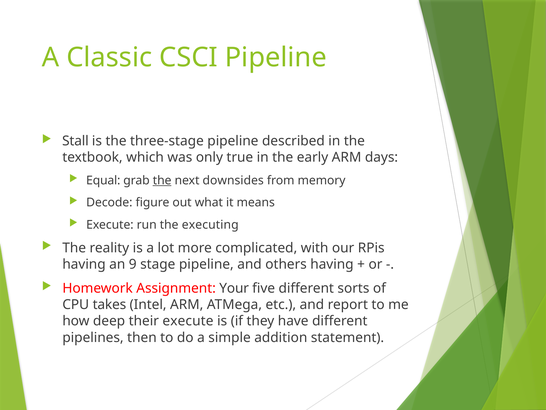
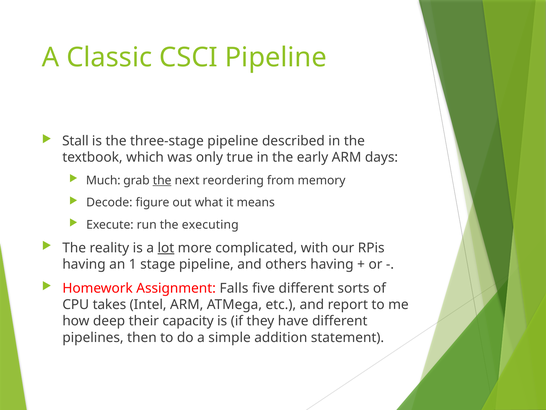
Equal: Equal -> Much (103, 180)
downsides: downsides -> reordering (233, 180)
lot underline: none -> present (166, 248)
9: 9 -> 1 (133, 264)
Your: Your -> Falls (234, 288)
their execute: execute -> capacity (188, 321)
